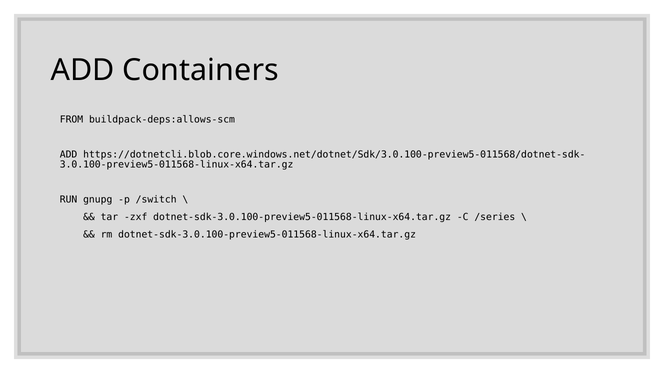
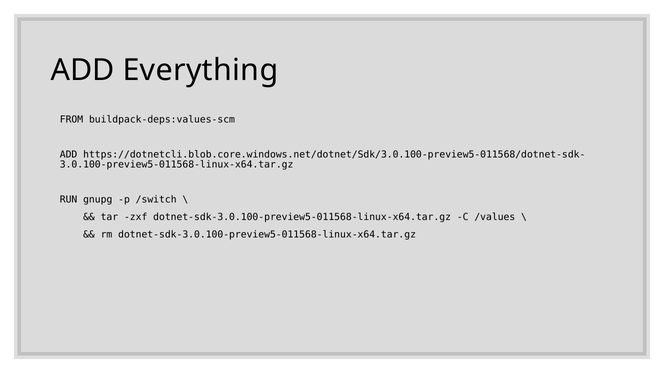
Containers: Containers -> Everything (201, 70)
buildpack-deps:allows-scm: buildpack-deps:allows-scm -> buildpack-deps:values-scm (162, 120)
/series: /series -> /values (495, 217)
